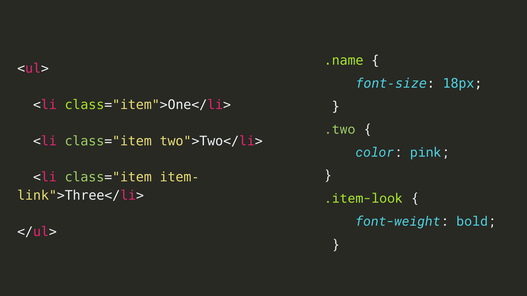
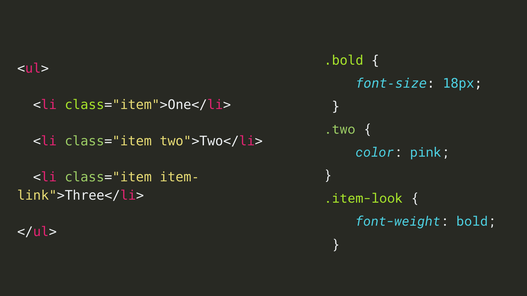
.name: .name -> .bold (344, 60)
